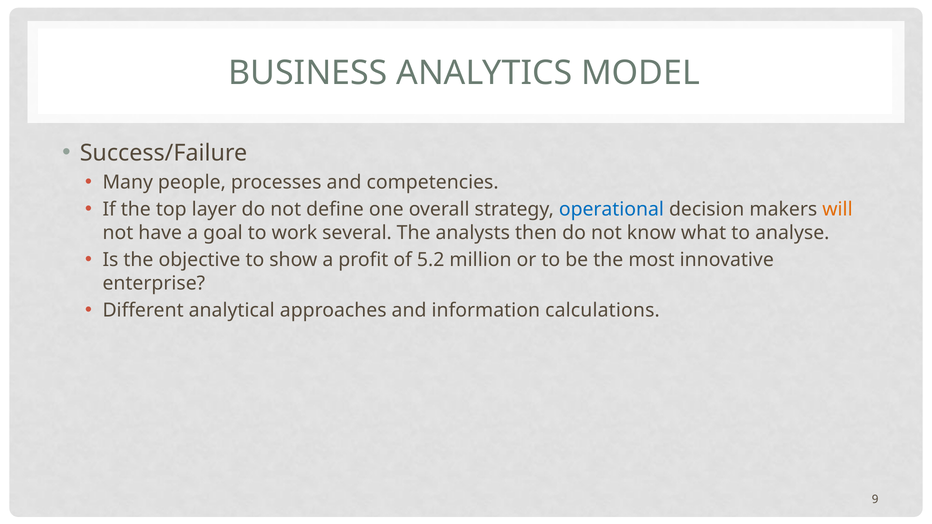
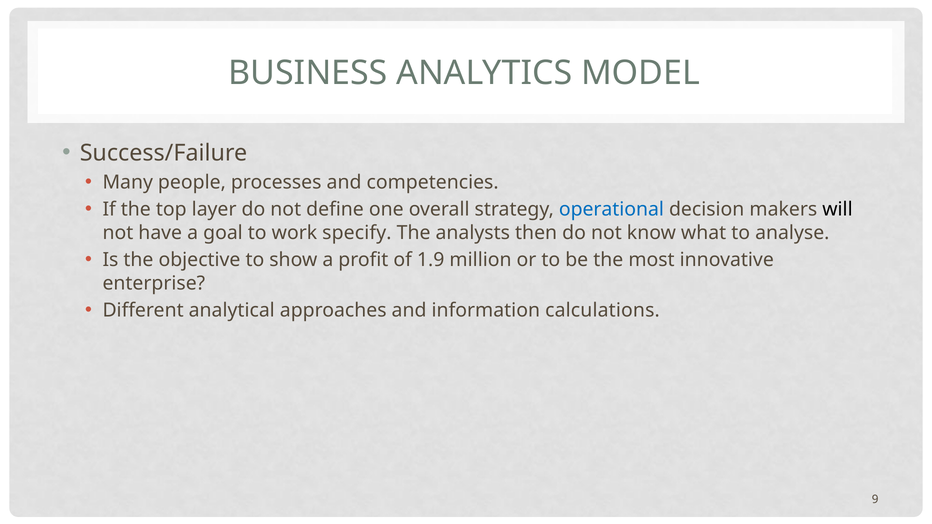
will colour: orange -> black (837, 210)
several: several -> specify (357, 233)
5.2: 5.2 -> 1.9 (431, 260)
